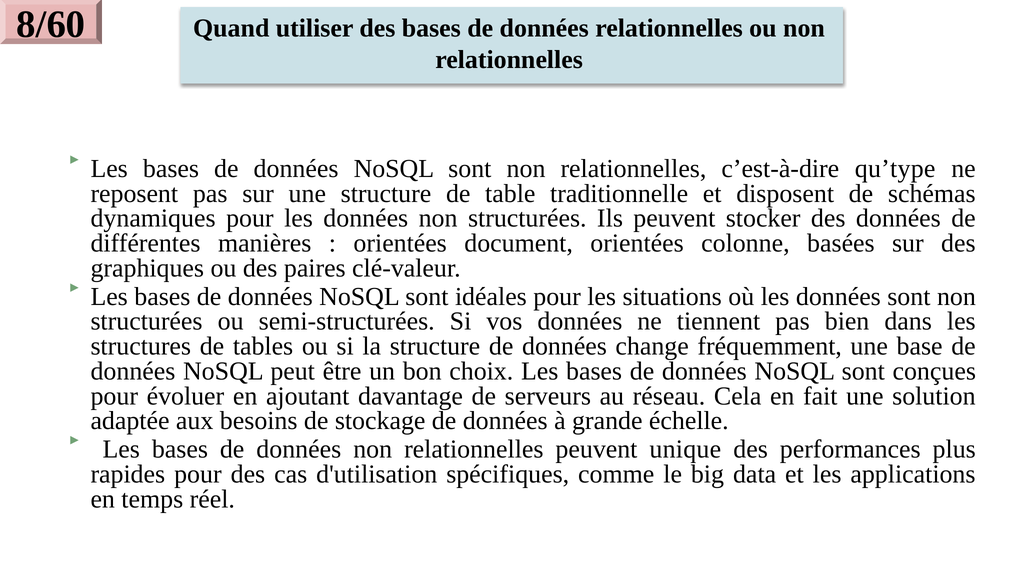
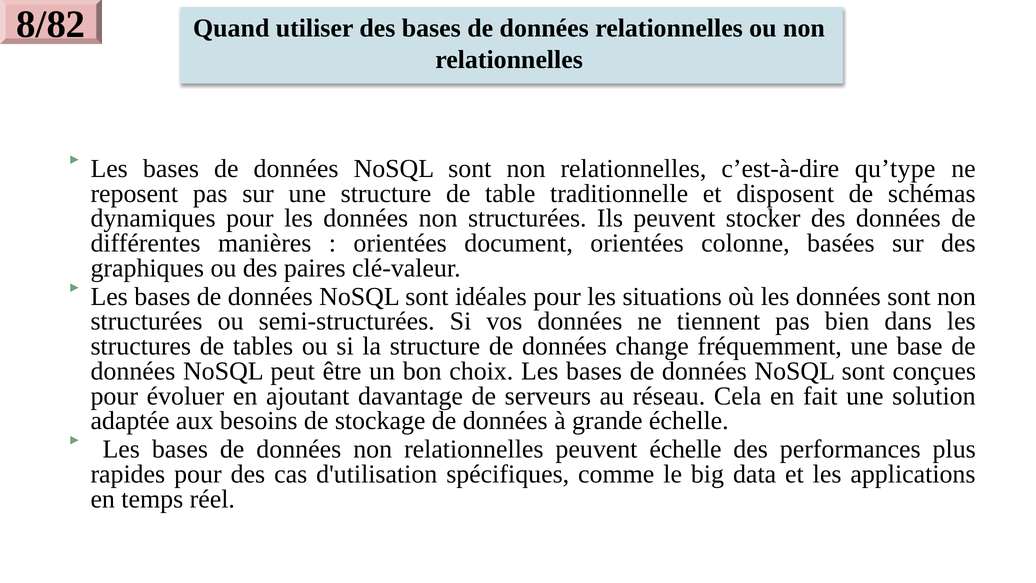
8/60: 8/60 -> 8/82 (51, 24)
peuvent unique: unique -> échelle (686, 449)
